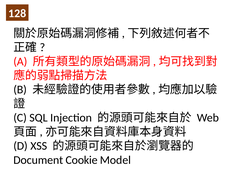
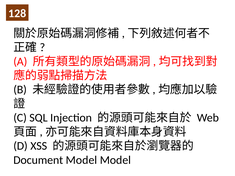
Document Cookie: Cookie -> Model (81, 160)
